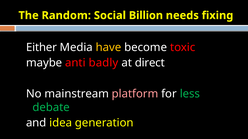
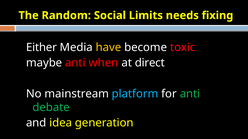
Billion: Billion -> Limits (146, 15)
badly: badly -> when (104, 63)
platform colour: pink -> light blue (135, 94)
for less: less -> anti (190, 94)
